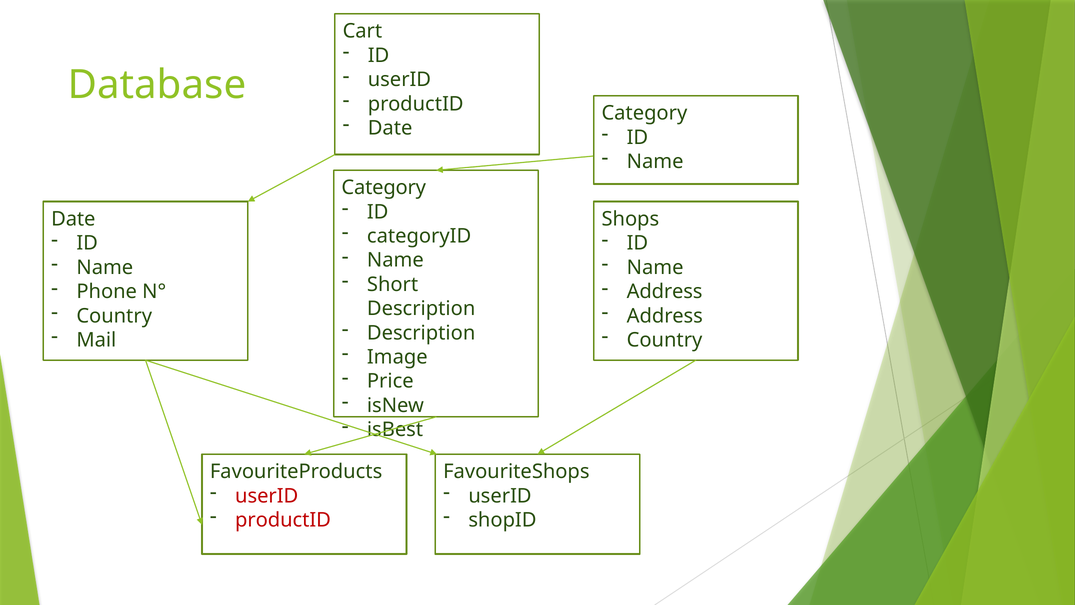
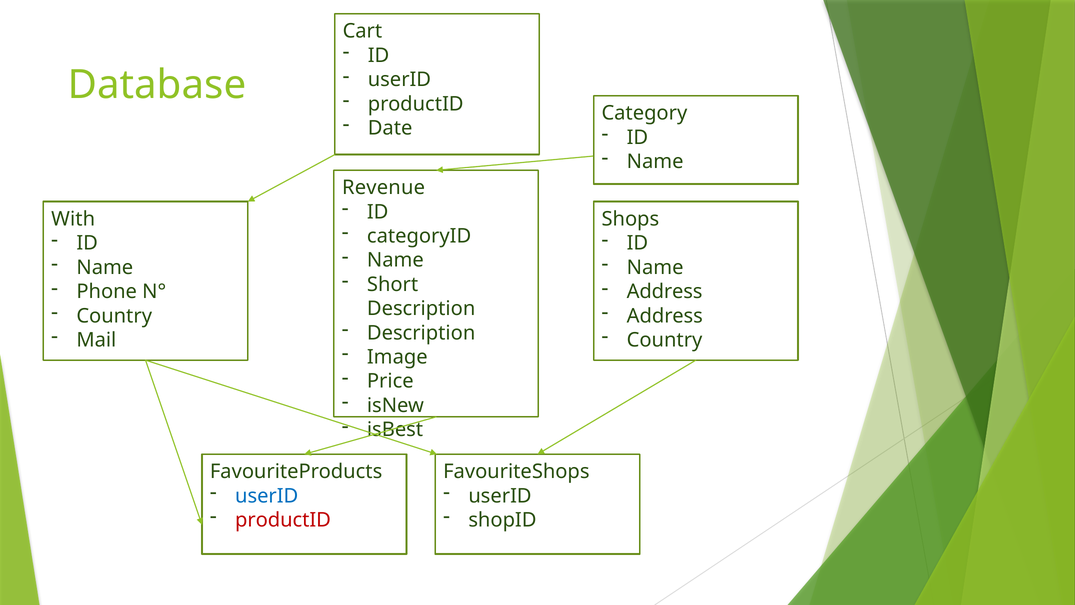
Category: Category -> Revenue (384, 188)
Date: Date -> With (73, 219)
userID colour: red -> blue (267, 496)
